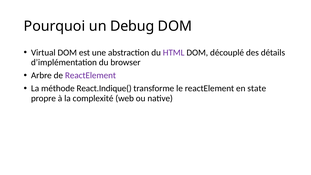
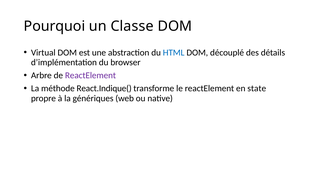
Debug: Debug -> Classe (132, 26)
HTML colour: purple -> blue (174, 53)
complexité: complexité -> génériques (93, 98)
